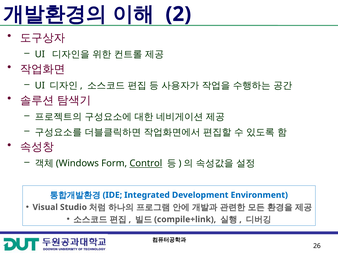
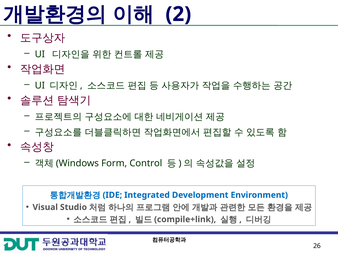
Control underline: present -> none (146, 163)
